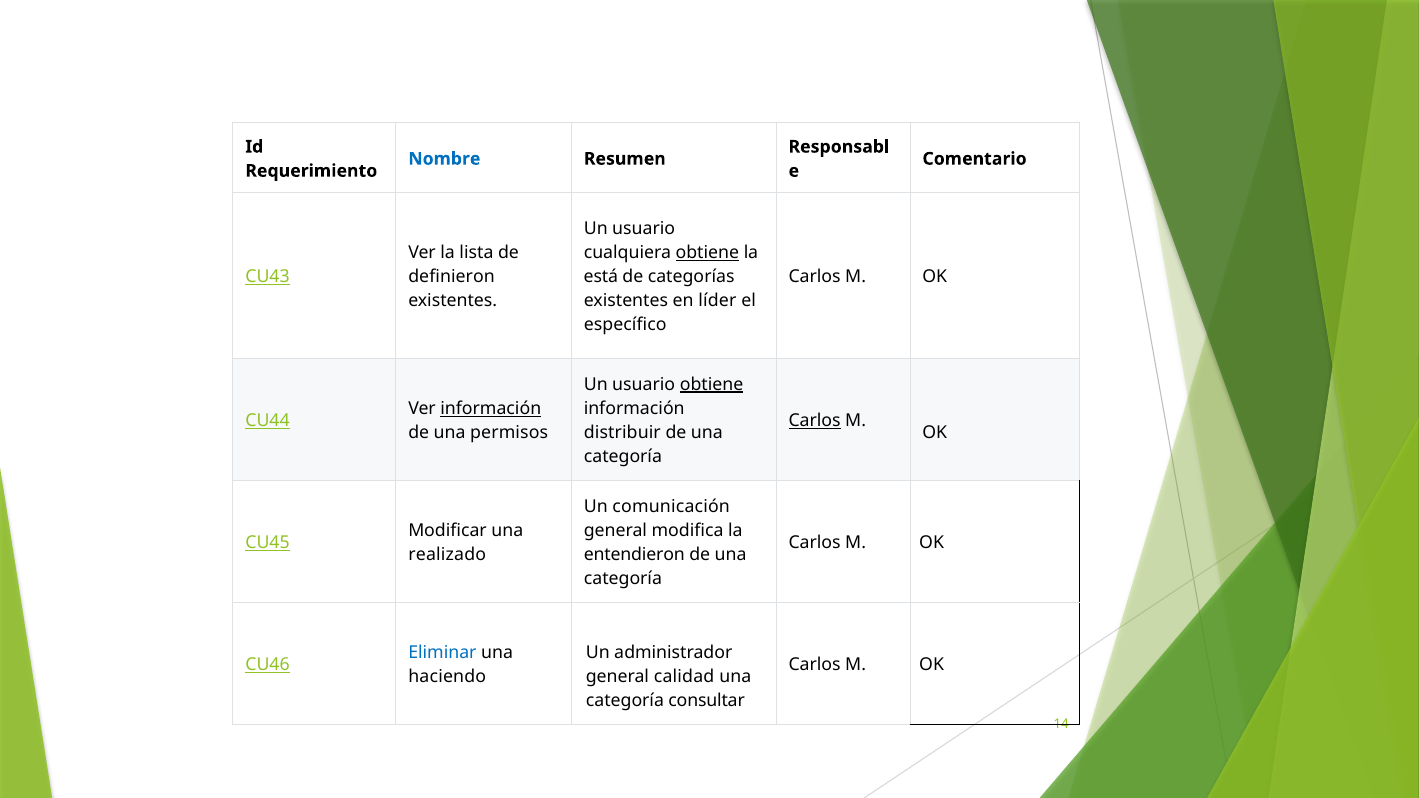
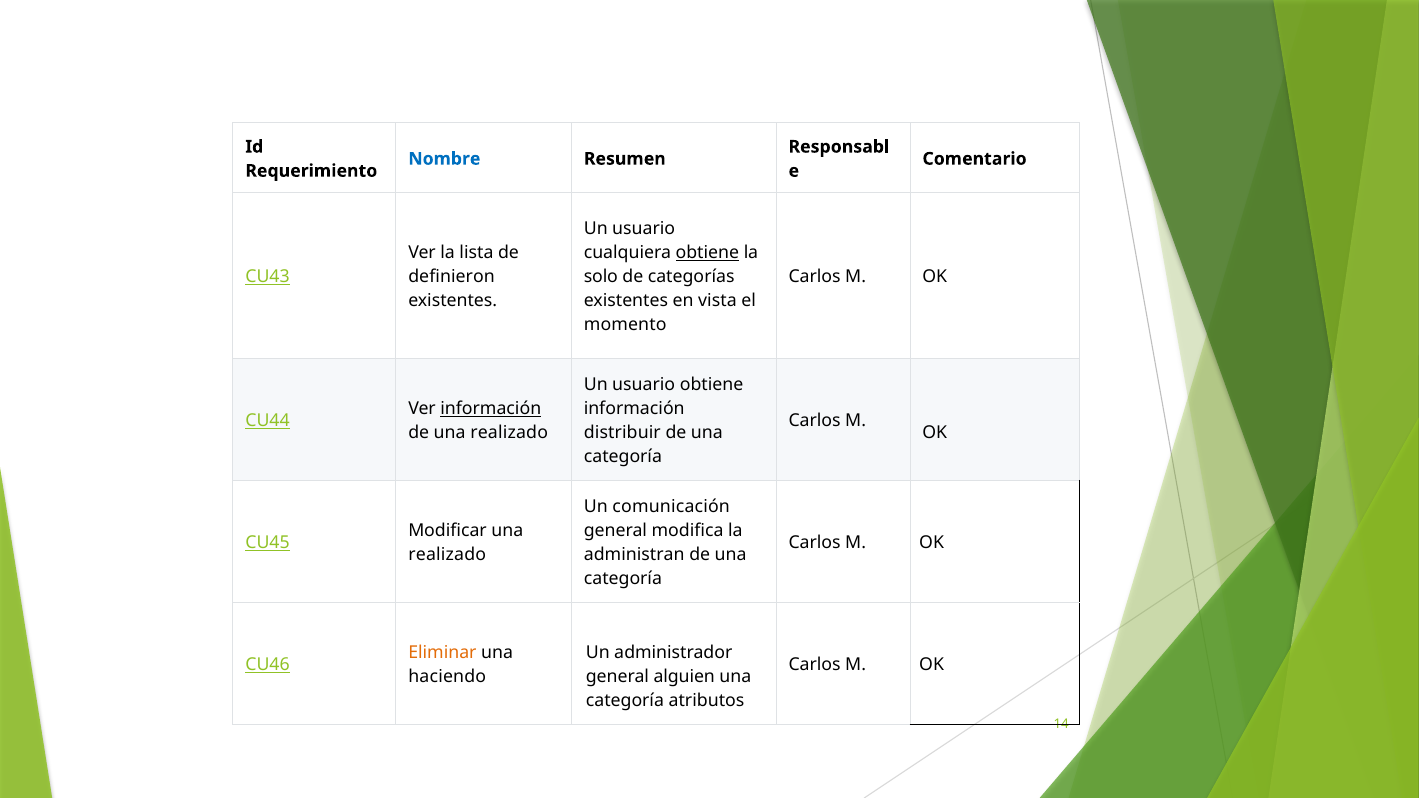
está: está -> solo (601, 277)
líder: líder -> vista (717, 301)
específico: específico -> momento (625, 325)
obtiene underline: present -> none (712, 384)
Carlos underline: present -> none (815, 421)
de una permisos: permisos -> realizado (509, 433)
entendieron: entendieron -> administran (634, 555)
Eliminar colour: blue -> orange (442, 652)
calidad: calidad -> alguien (684, 676)
consultar: consultar -> atributos (707, 701)
